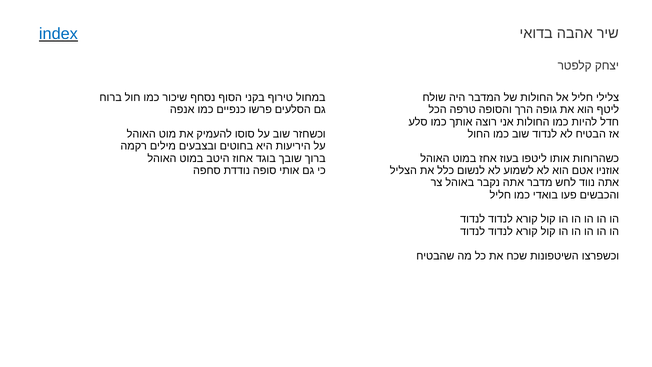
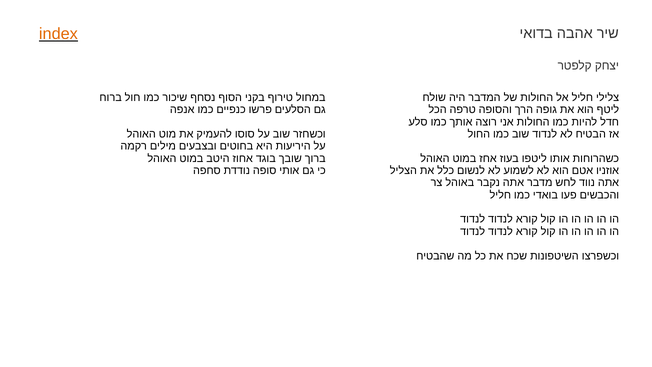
index colour: blue -> orange (58, 34)
